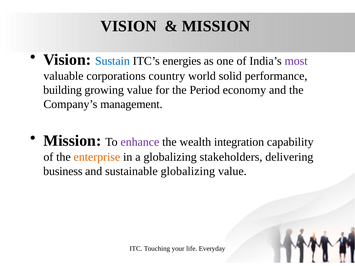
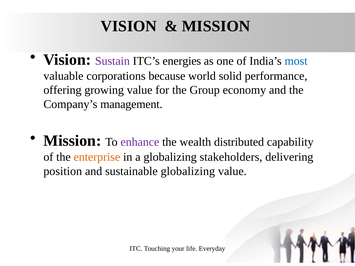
Sustain colour: blue -> purple (112, 61)
most colour: purple -> blue (296, 61)
country: country -> because (167, 76)
building: building -> offering (62, 90)
Period: Period -> Group (205, 90)
integration: integration -> distributed (239, 142)
business: business -> position (63, 171)
